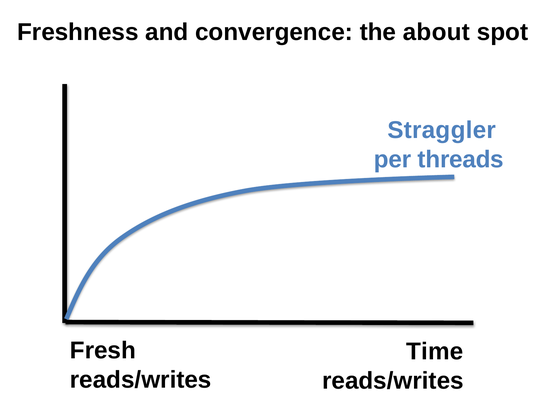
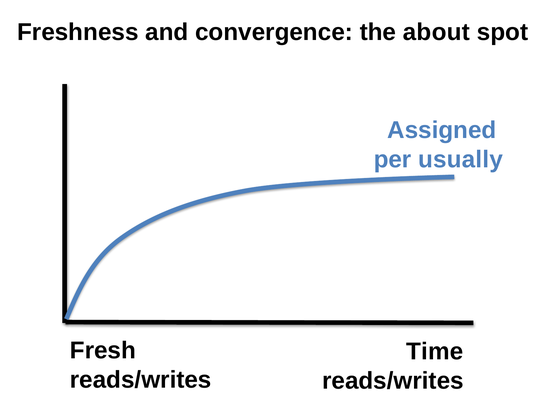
Straggler: Straggler -> Assigned (442, 130)
threads: threads -> usually (461, 159)
